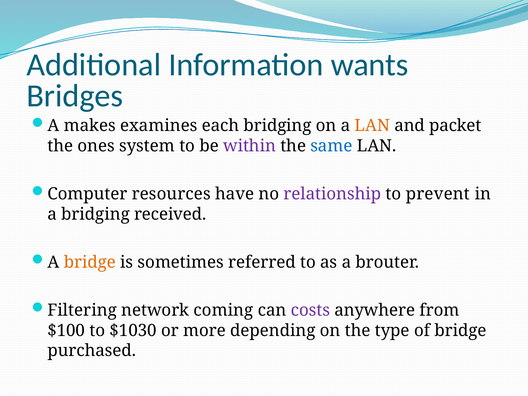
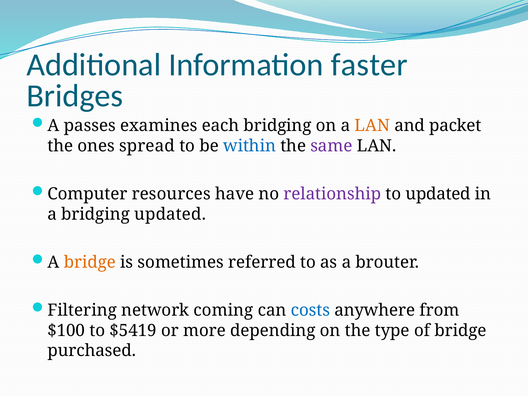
wants: wants -> faster (369, 65)
makes: makes -> passes (90, 126)
system: system -> spread (147, 146)
within colour: purple -> blue (250, 146)
same colour: blue -> purple (331, 146)
to prevent: prevent -> updated (438, 194)
bridging received: received -> updated (170, 214)
costs colour: purple -> blue (310, 310)
$1030: $1030 -> $5419 (133, 331)
